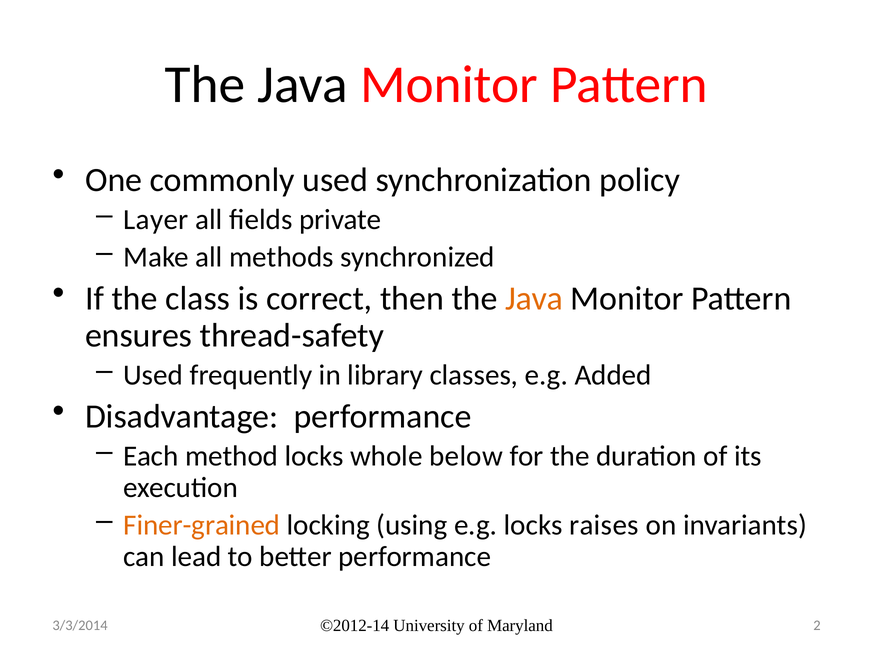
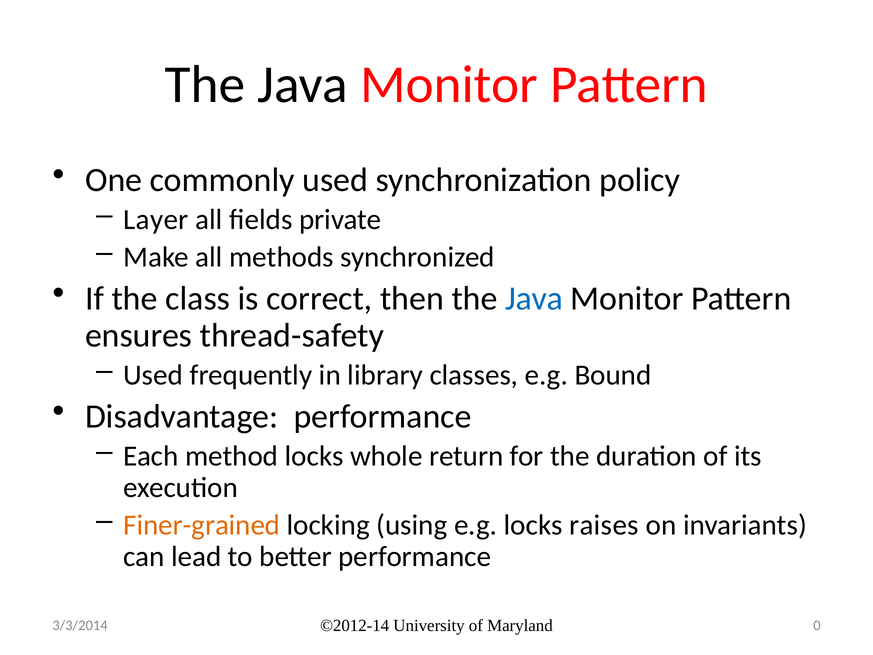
Java colour: orange -> blue (534, 299)
Added: Added -> Bound (613, 375)
below: below -> return (466, 456)
2: 2 -> 0 (817, 625)
